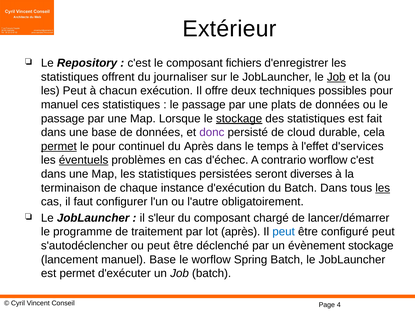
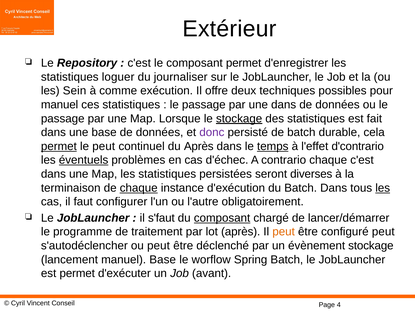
composant fichiers: fichiers -> permet (244, 63)
offrent: offrent -> loguer (118, 77)
Job underline: present -> none (336, 77)
les Peut: Peut -> Sein (75, 91)
chacun: chacun -> comme (118, 91)
une plats: plats -> dans (284, 104)
de cloud: cloud -> batch (301, 132)
le pour: pour -> peut (104, 146)
temps underline: none -> present (273, 146)
d'services: d'services -> d'contrario (358, 146)
contrario worflow: worflow -> chaque (328, 160)
chaque underline: none -> present (139, 187)
s'leur: s'leur -> s'faut (161, 217)
composant underline: none -> present (222, 217)
peut colour: blue -> orange (284, 231)
Job batch: batch -> avant (212, 273)
